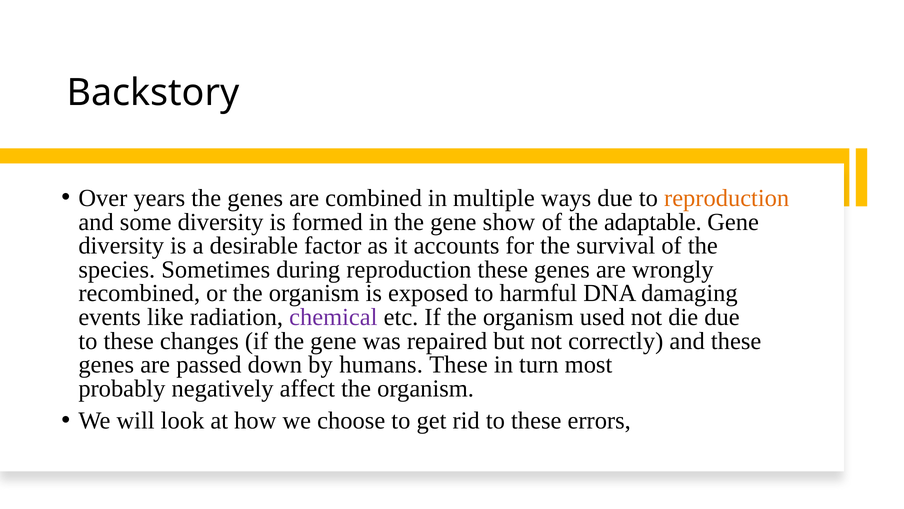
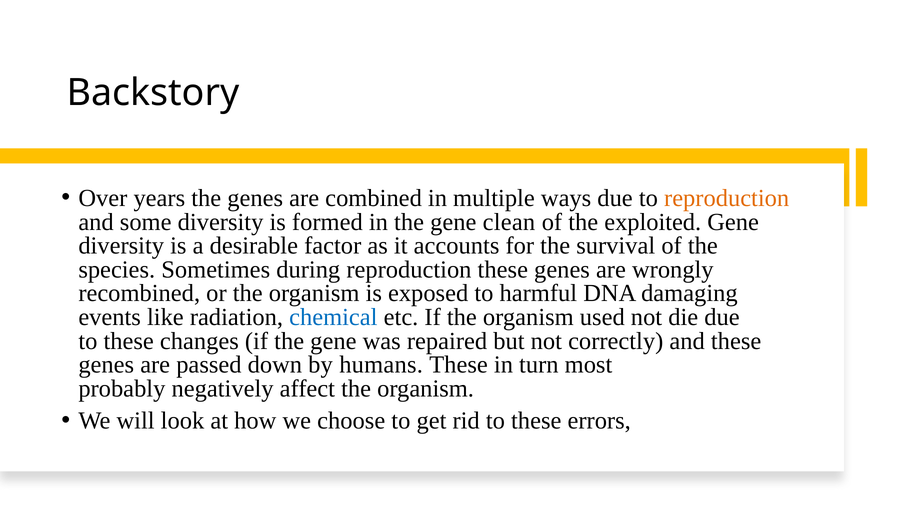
show: show -> clean (509, 222)
adaptable: adaptable -> exploited (653, 222)
chemical colour: purple -> blue (333, 317)
